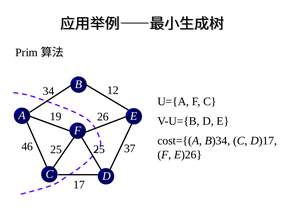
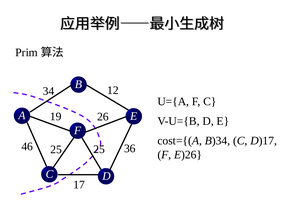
37: 37 -> 36 (130, 149)
